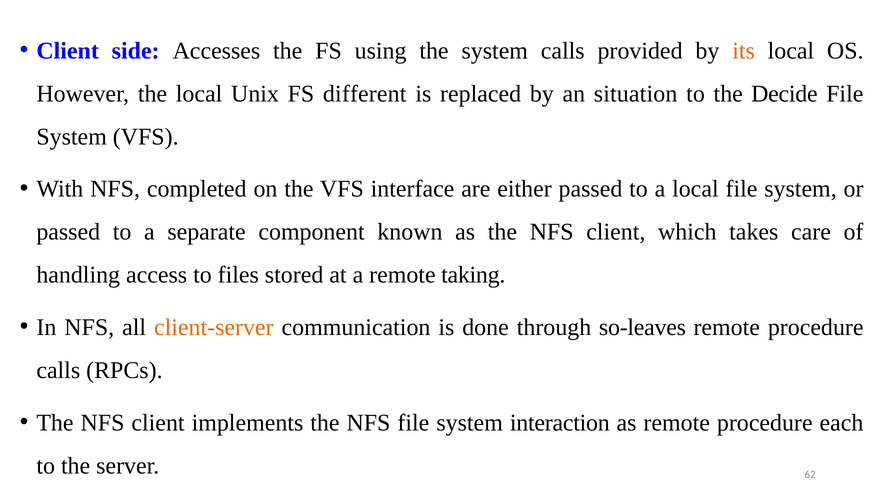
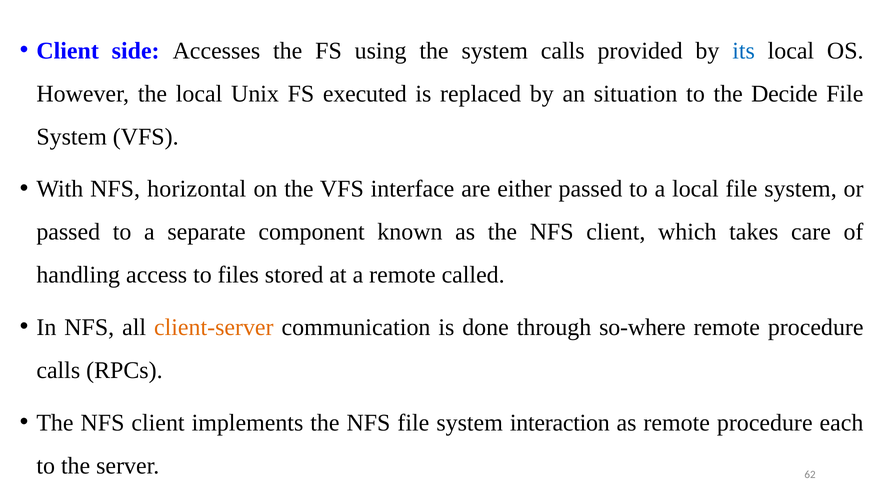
its colour: orange -> blue (744, 51)
different: different -> executed (365, 94)
completed: completed -> horizontal (197, 189)
taking: taking -> called (473, 275)
so-leaves: so-leaves -> so-where (642, 327)
